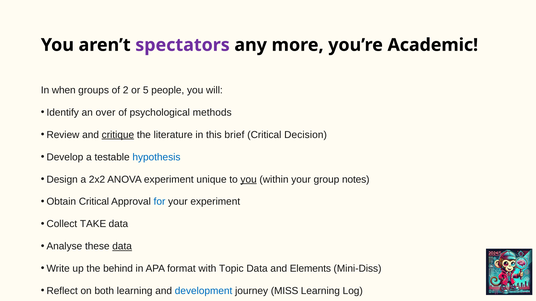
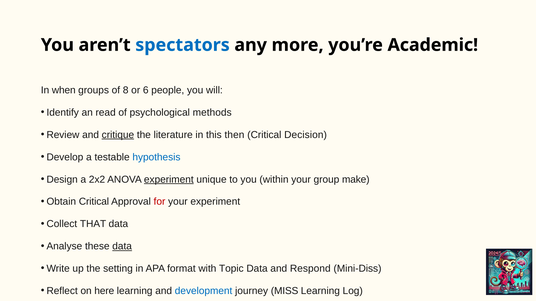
spectators colour: purple -> blue (183, 45)
2: 2 -> 8 (126, 90)
5: 5 -> 6 (146, 90)
over: over -> read (106, 113)
brief: brief -> then (234, 135)
experiment underline: none -> present (169, 180)
you underline: present -> none (249, 180)
notes: notes -> make (356, 180)
for colour: blue -> red (159, 202)
TAKE: TAKE -> THAT (93, 224)
behind: behind -> setting (118, 269)
Elements: Elements -> Respond (310, 269)
both: both -> here (104, 291)
